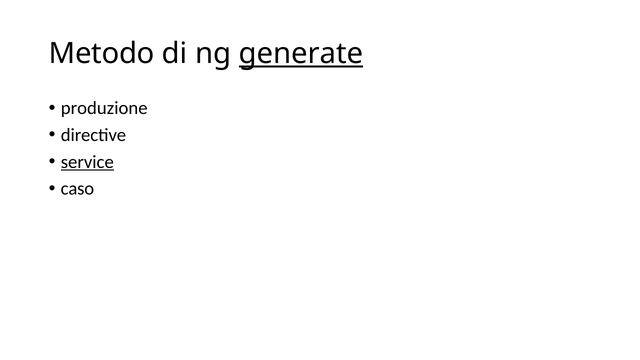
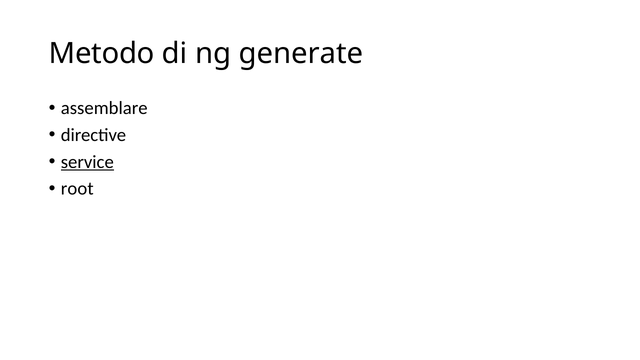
generate underline: present -> none (301, 54)
produzione: produzione -> assemblare (104, 108)
caso: caso -> root (77, 189)
